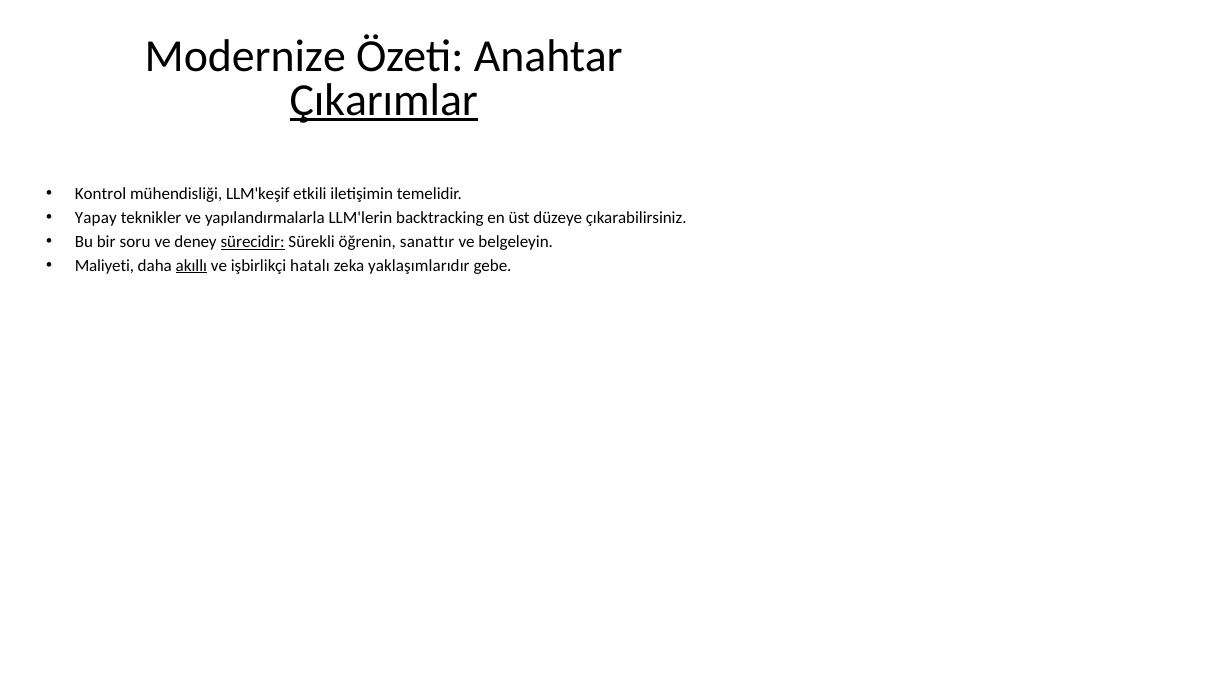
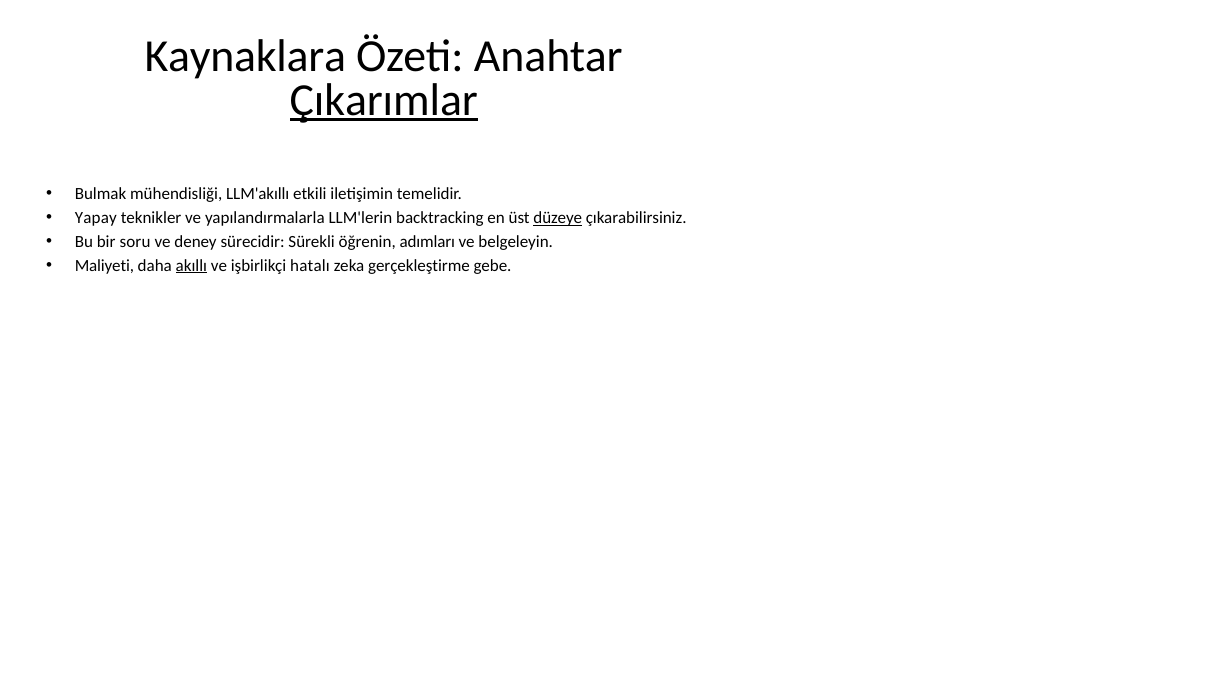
Modernize: Modernize -> Kaynaklara (245, 56)
Kontrol: Kontrol -> Bulmak (101, 194)
LLM'keşif: LLM'keşif -> LLM'akıllı (258, 194)
düzeye underline: none -> present (558, 218)
sürecidir underline: present -> none (253, 242)
sanattır: sanattır -> adımları (427, 242)
yaklaşımlarıdır: yaklaşımlarıdır -> gerçekleştirme (419, 266)
